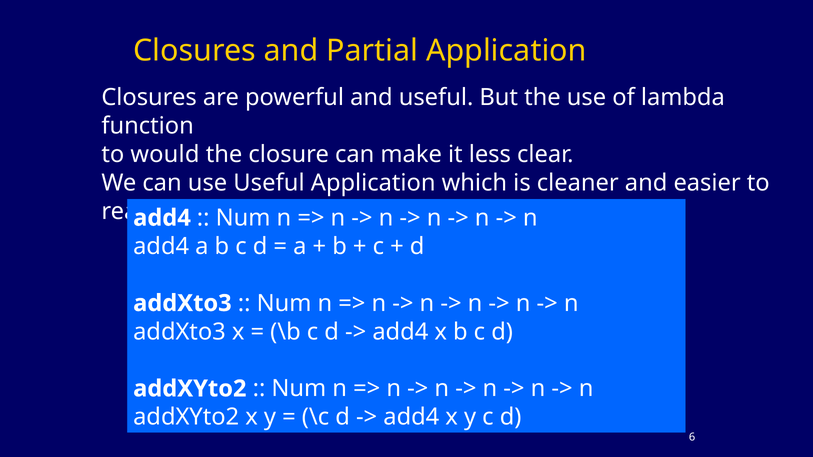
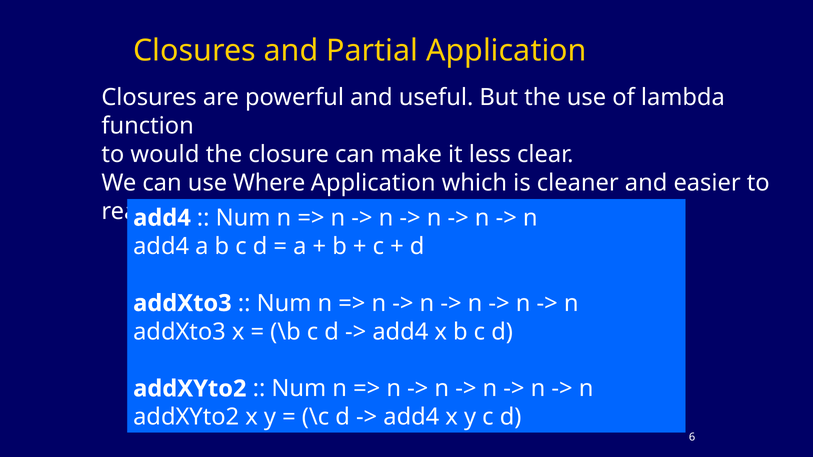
use Useful: Useful -> Where (269, 183)
